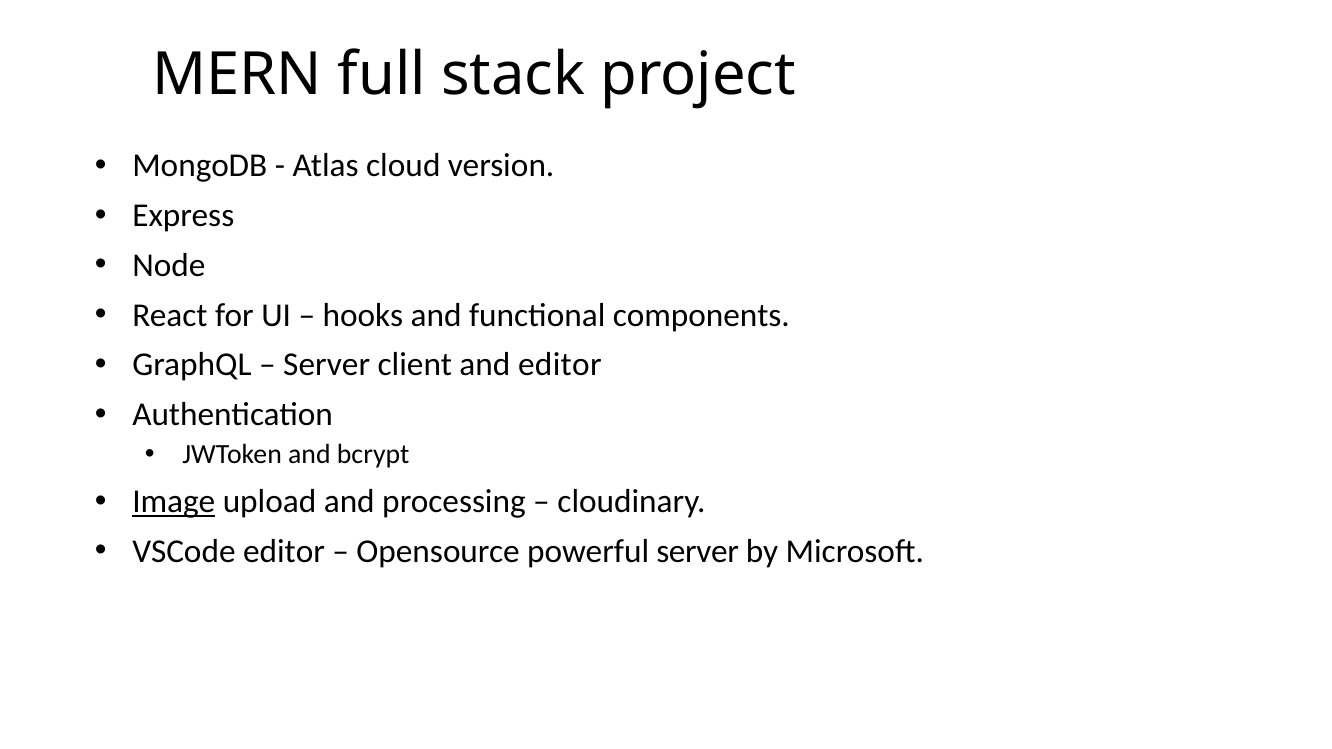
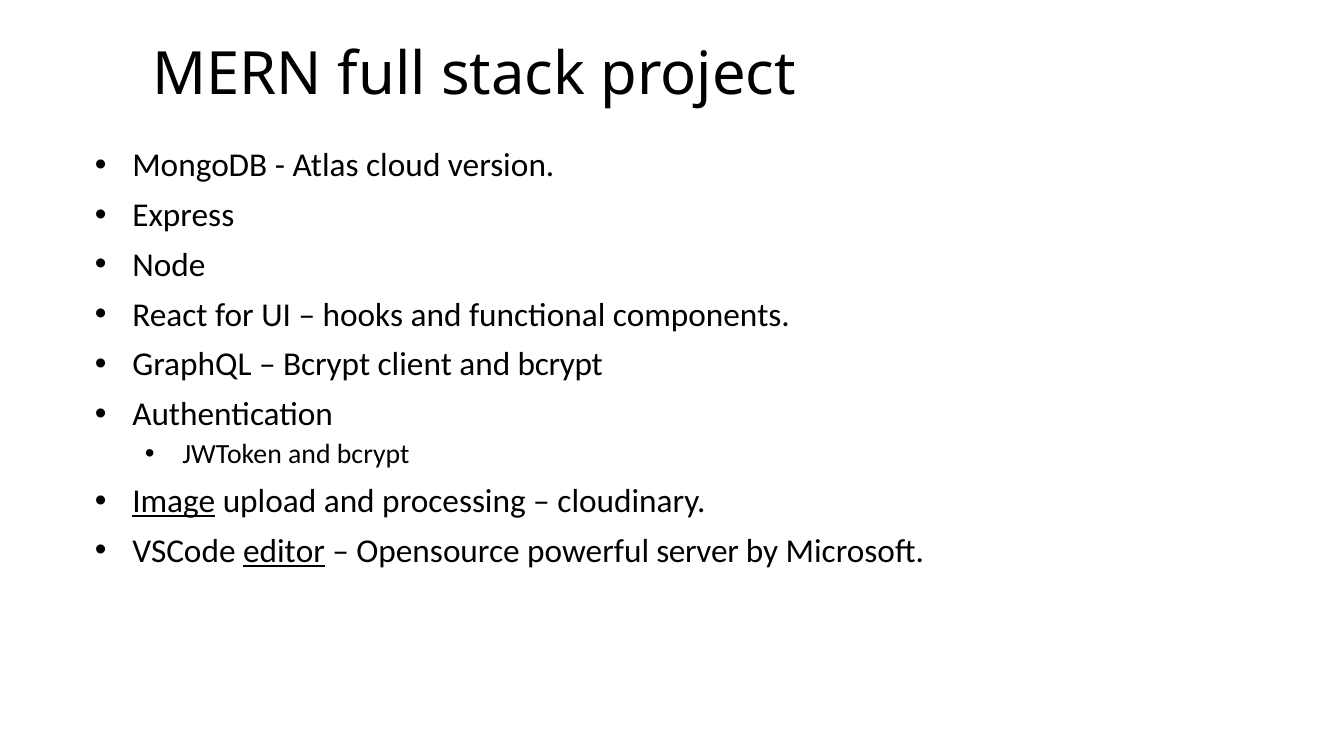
Server: Server -> Bcrypt (327, 365)
client and editor: editor -> bcrypt (560, 365)
editor underline: none -> present (284, 551)
